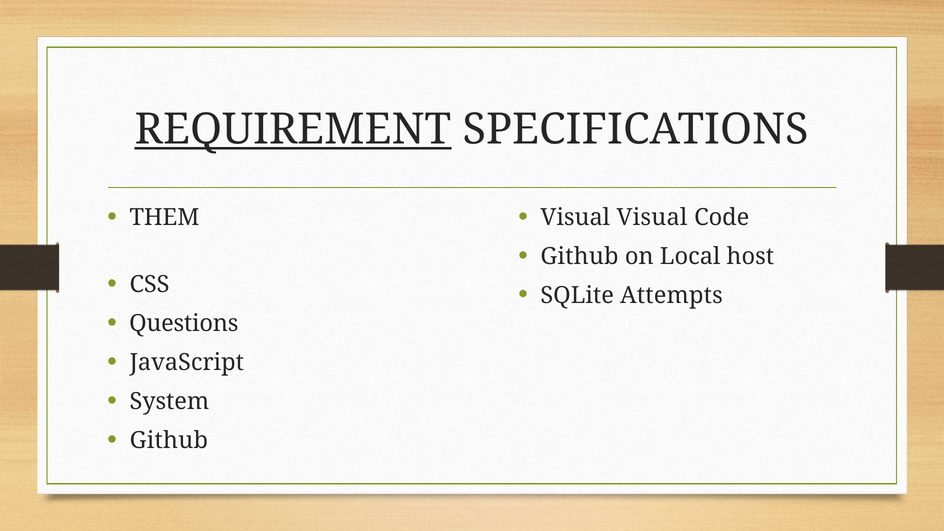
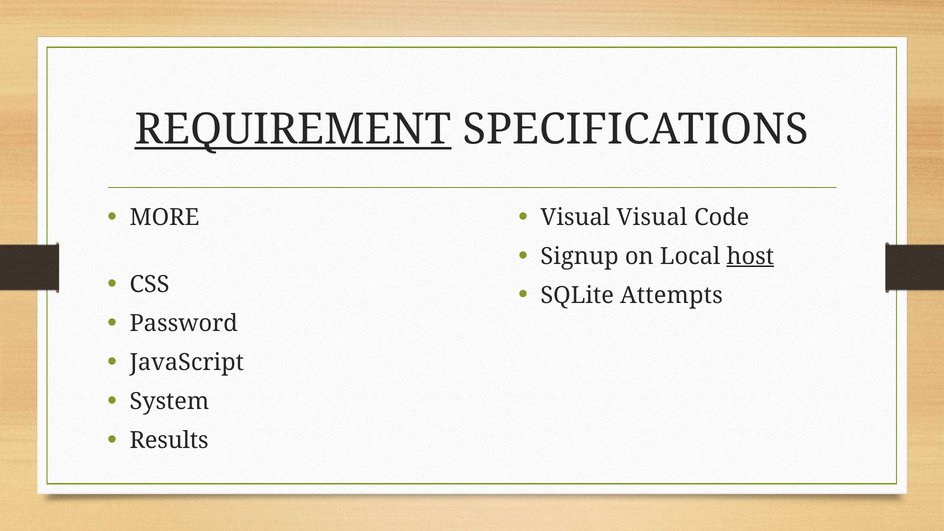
THEM: THEM -> MORE (164, 217)
Github: Github -> Signup (580, 256)
host underline: none -> present (750, 256)
Questions: Questions -> Password (184, 324)
Github: Github -> Results (169, 440)
